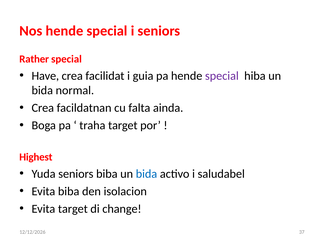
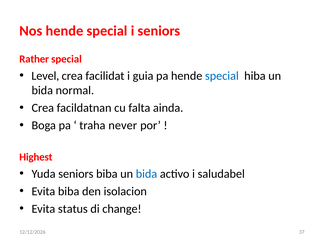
Have: Have -> Level (45, 76)
special colour: purple -> blue (222, 76)
traha target: target -> never (123, 125)
Evita target: target -> status (73, 209)
